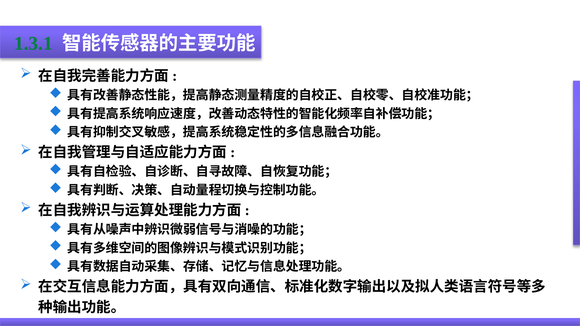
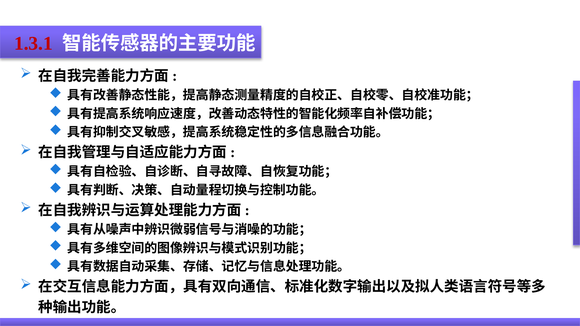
1.3.1 colour: green -> red (33, 43)
